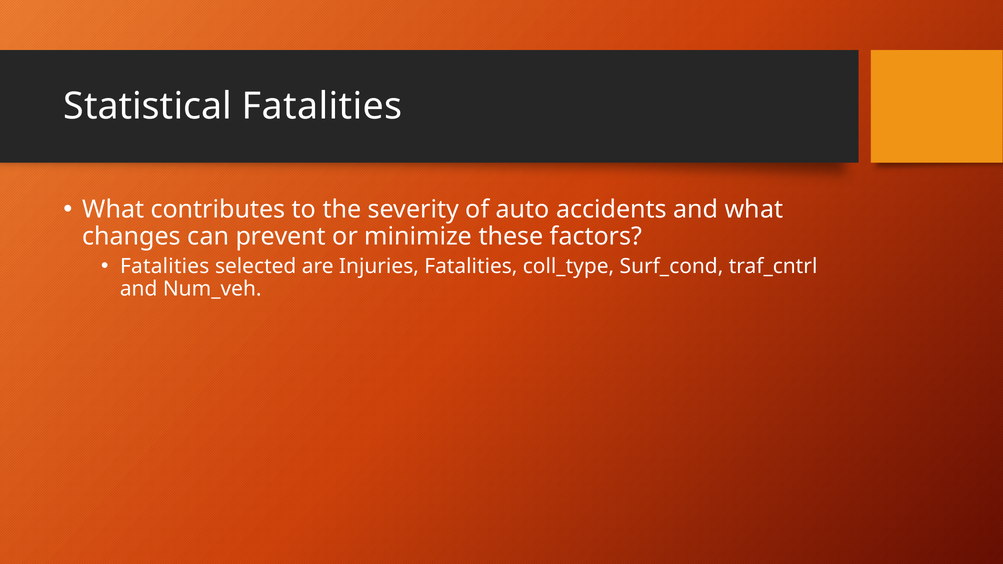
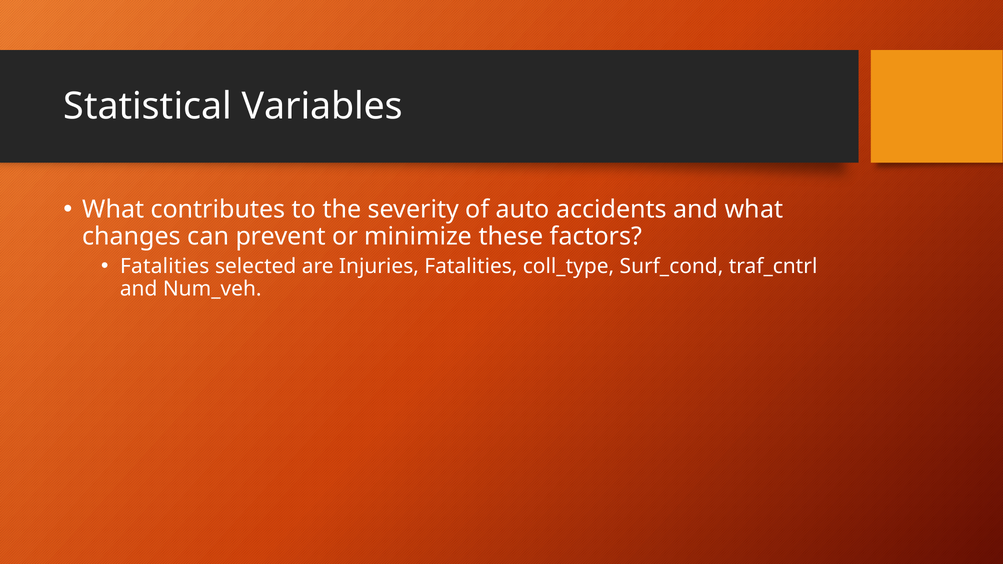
Statistical Fatalities: Fatalities -> Variables (322, 106)
